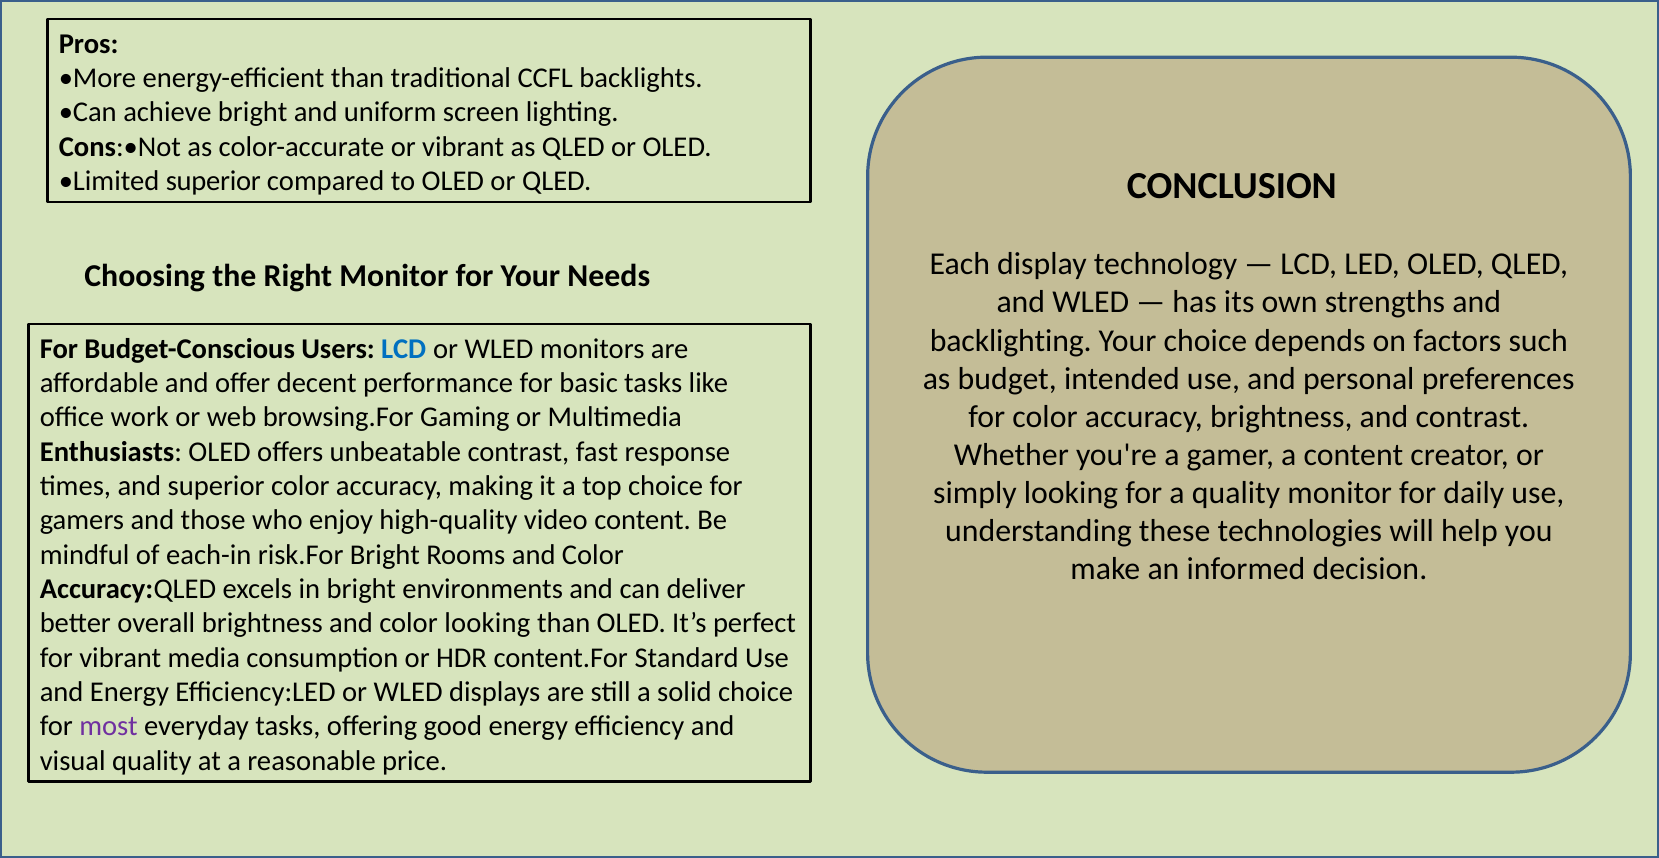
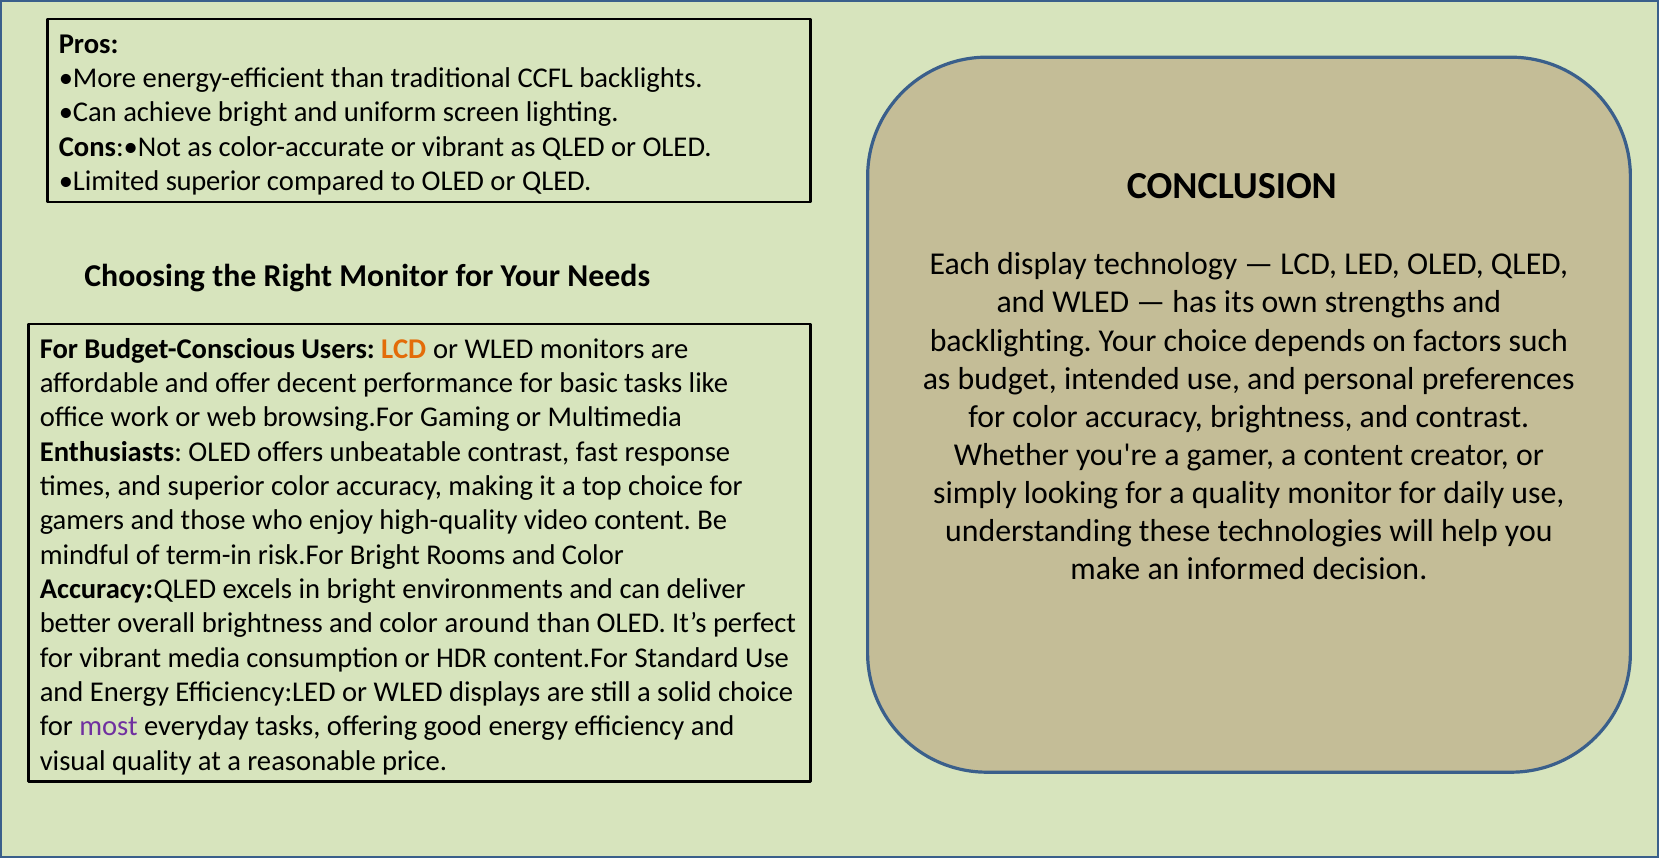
LCD colour: blue -> orange (404, 349)
each-in: each-in -> term-in (209, 555)
color looking: looking -> around (487, 624)
